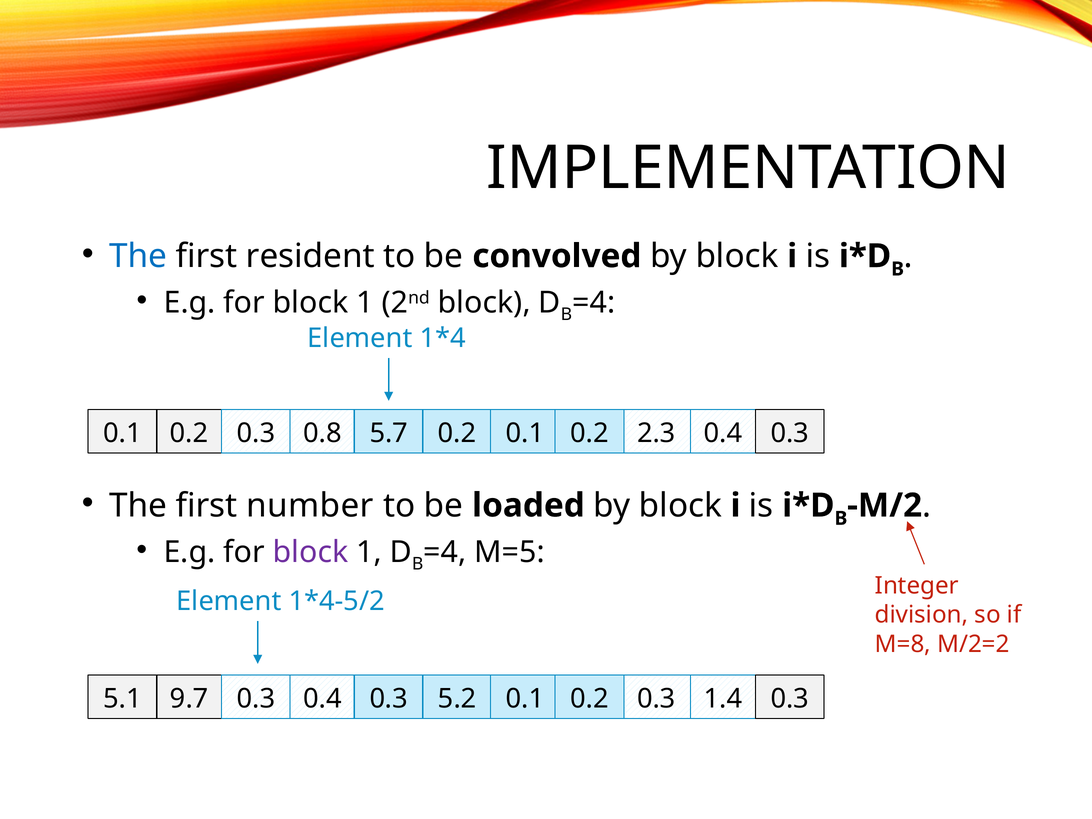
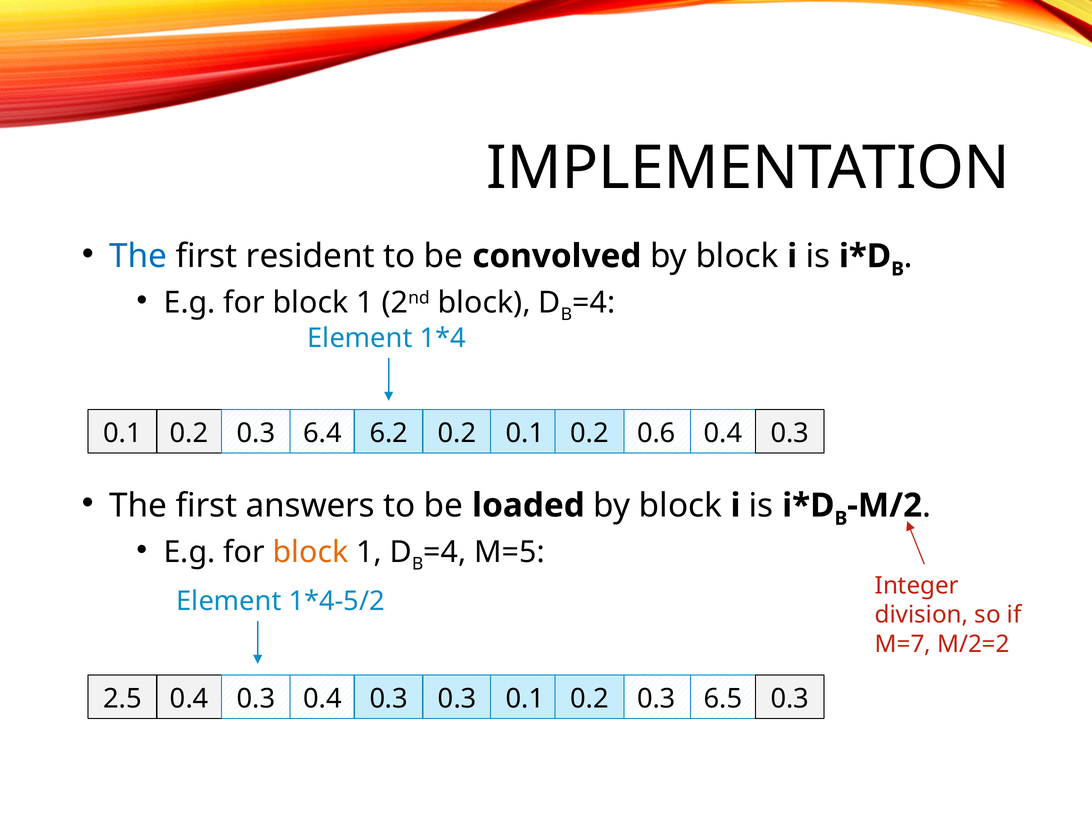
0.8: 0.8 -> 6.4 (323, 433)
5.7: 5.7 -> 6.2 (389, 433)
2.3: 2.3 -> 0.6 (656, 433)
number: number -> answers (310, 505)
block colour: purple -> orange (311, 552)
M=8: M=8 -> M=7 (903, 644)
5.1: 5.1 -> 2.5 (122, 699)
9.7: 9.7 -> 0.4 (189, 699)
5.2: 5.2 -> 0.3 (457, 699)
1.4: 1.4 -> 6.5 (723, 699)
